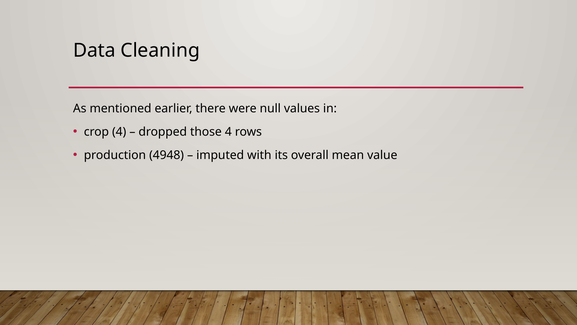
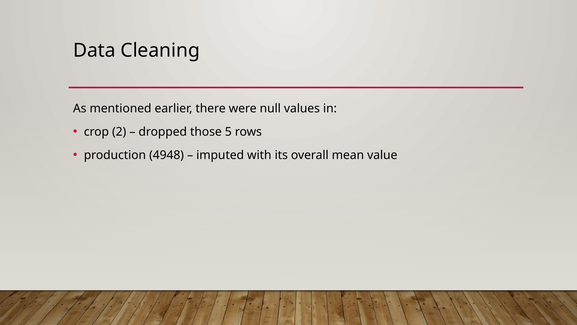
crop 4: 4 -> 2 (119, 132)
those 4: 4 -> 5 (228, 132)
